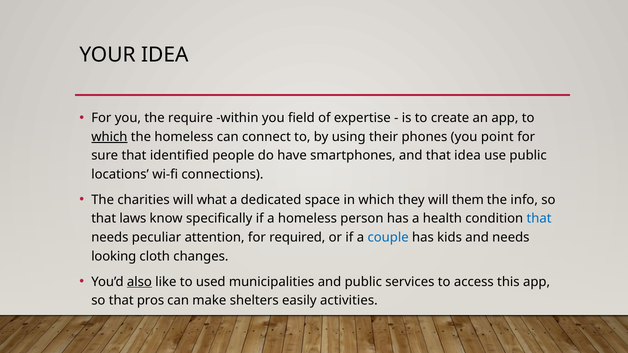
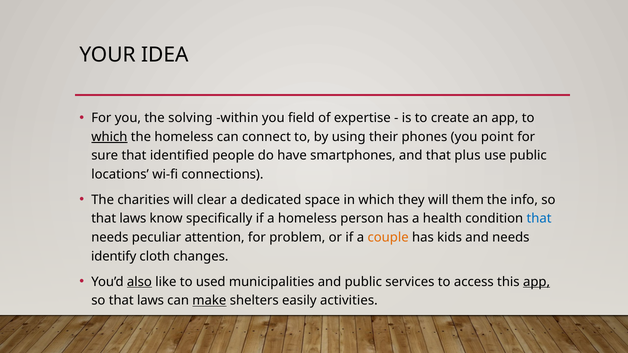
require: require -> solving (190, 118)
that idea: idea -> plus (468, 156)
what: what -> clear (212, 200)
required: required -> problem (297, 238)
couple colour: blue -> orange (388, 238)
looking: looking -> identify (114, 257)
app underline: none -> present (537, 282)
pros: pros -> laws (151, 301)
make underline: none -> present (209, 301)
